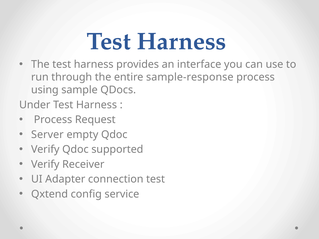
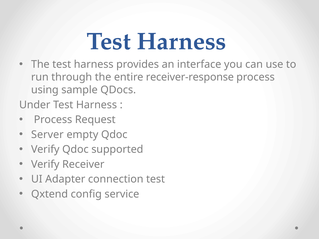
sample-response: sample-response -> receiver-response (190, 77)
